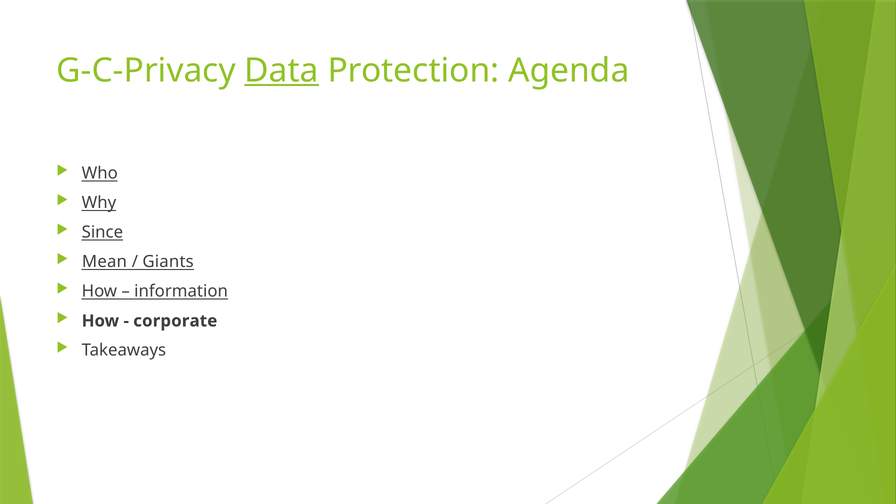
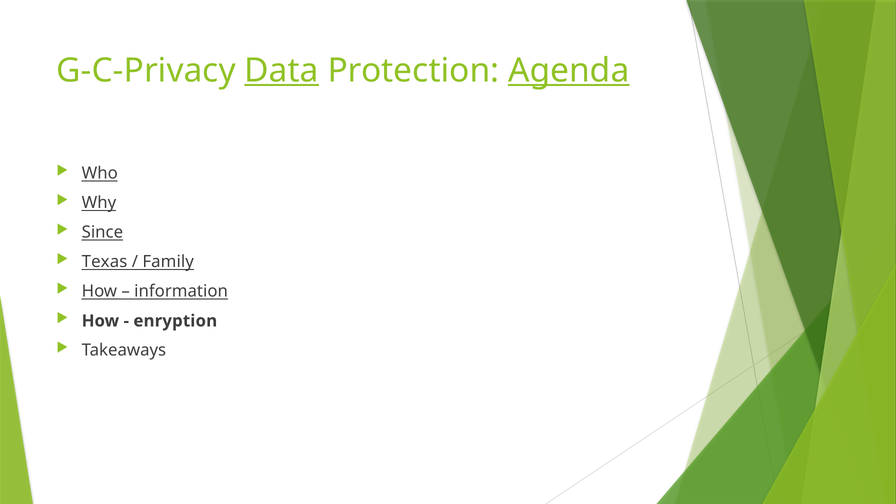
Agenda underline: none -> present (569, 71)
Mean: Mean -> Texas (105, 262)
Giants: Giants -> Family (168, 262)
corporate: corporate -> enryption (175, 321)
